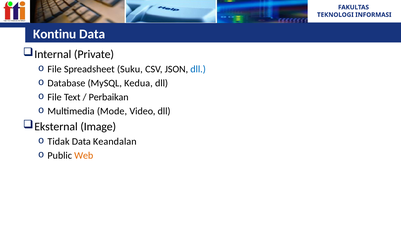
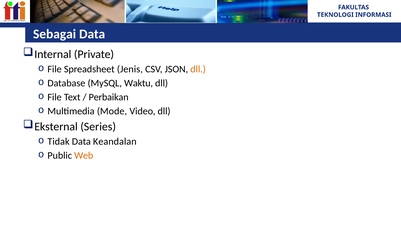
Kontinu: Kontinu -> Sebagai (55, 34)
Suku: Suku -> Jenis (130, 69)
dll colour: blue -> orange (198, 69)
Kedua: Kedua -> Waktu (139, 83)
Image: Image -> Series (98, 127)
